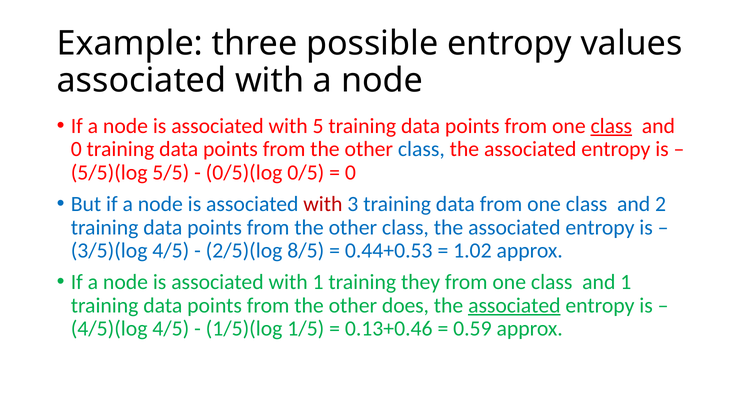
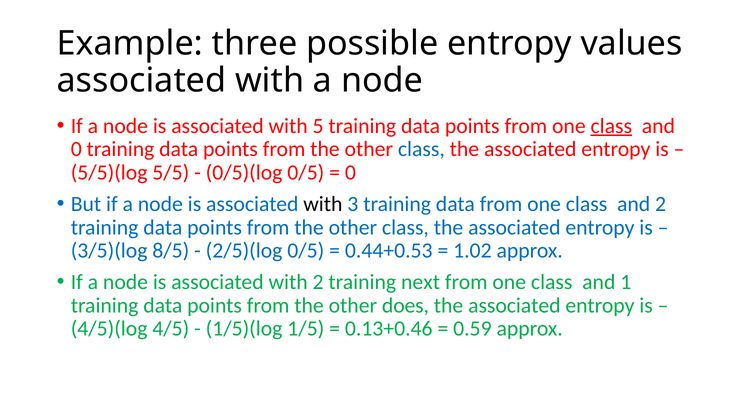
with colour: red -> black (323, 204)
4/5: 4/5 -> 8/5 (171, 251)
2/5)(log 8/5: 8/5 -> 0/5 (306, 251)
with 1: 1 -> 2 (318, 282)
they: they -> next (421, 282)
associated underline: present -> none (514, 305)
